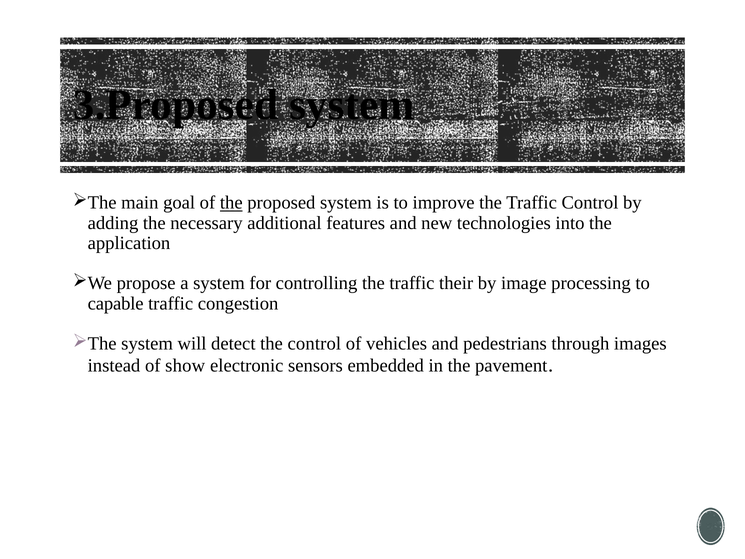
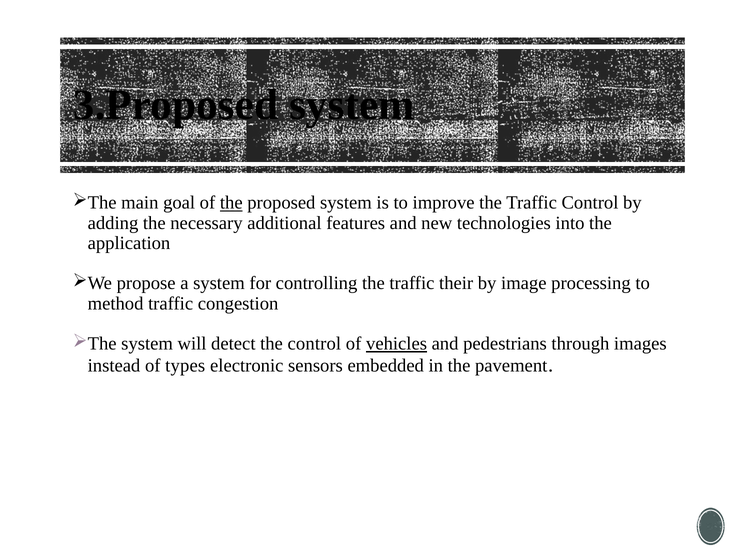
capable: capable -> method (116, 303)
vehicles underline: none -> present (397, 344)
show: show -> types (185, 365)
